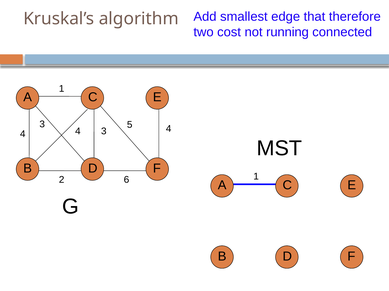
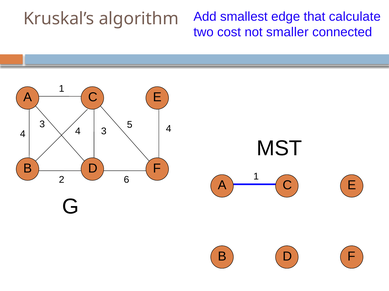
therefore: therefore -> calculate (355, 17)
running: running -> smaller (287, 32)
